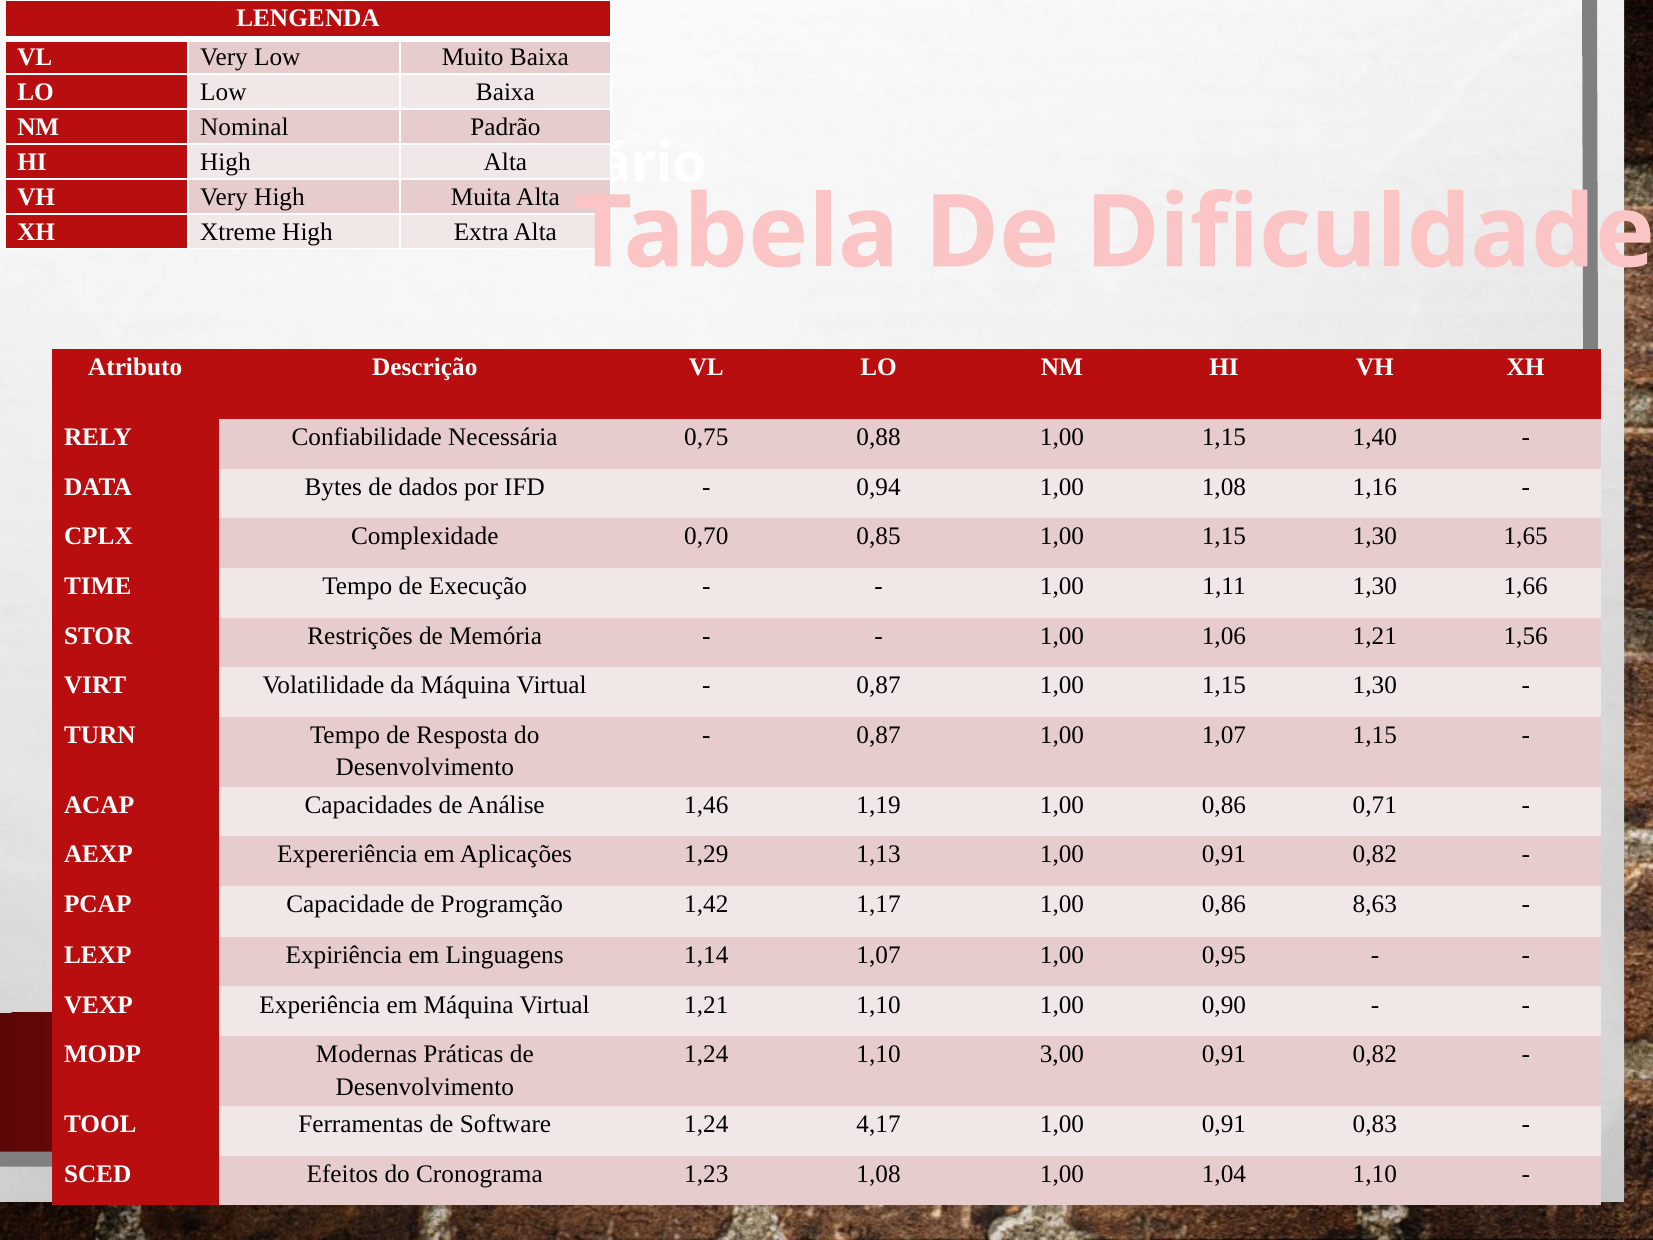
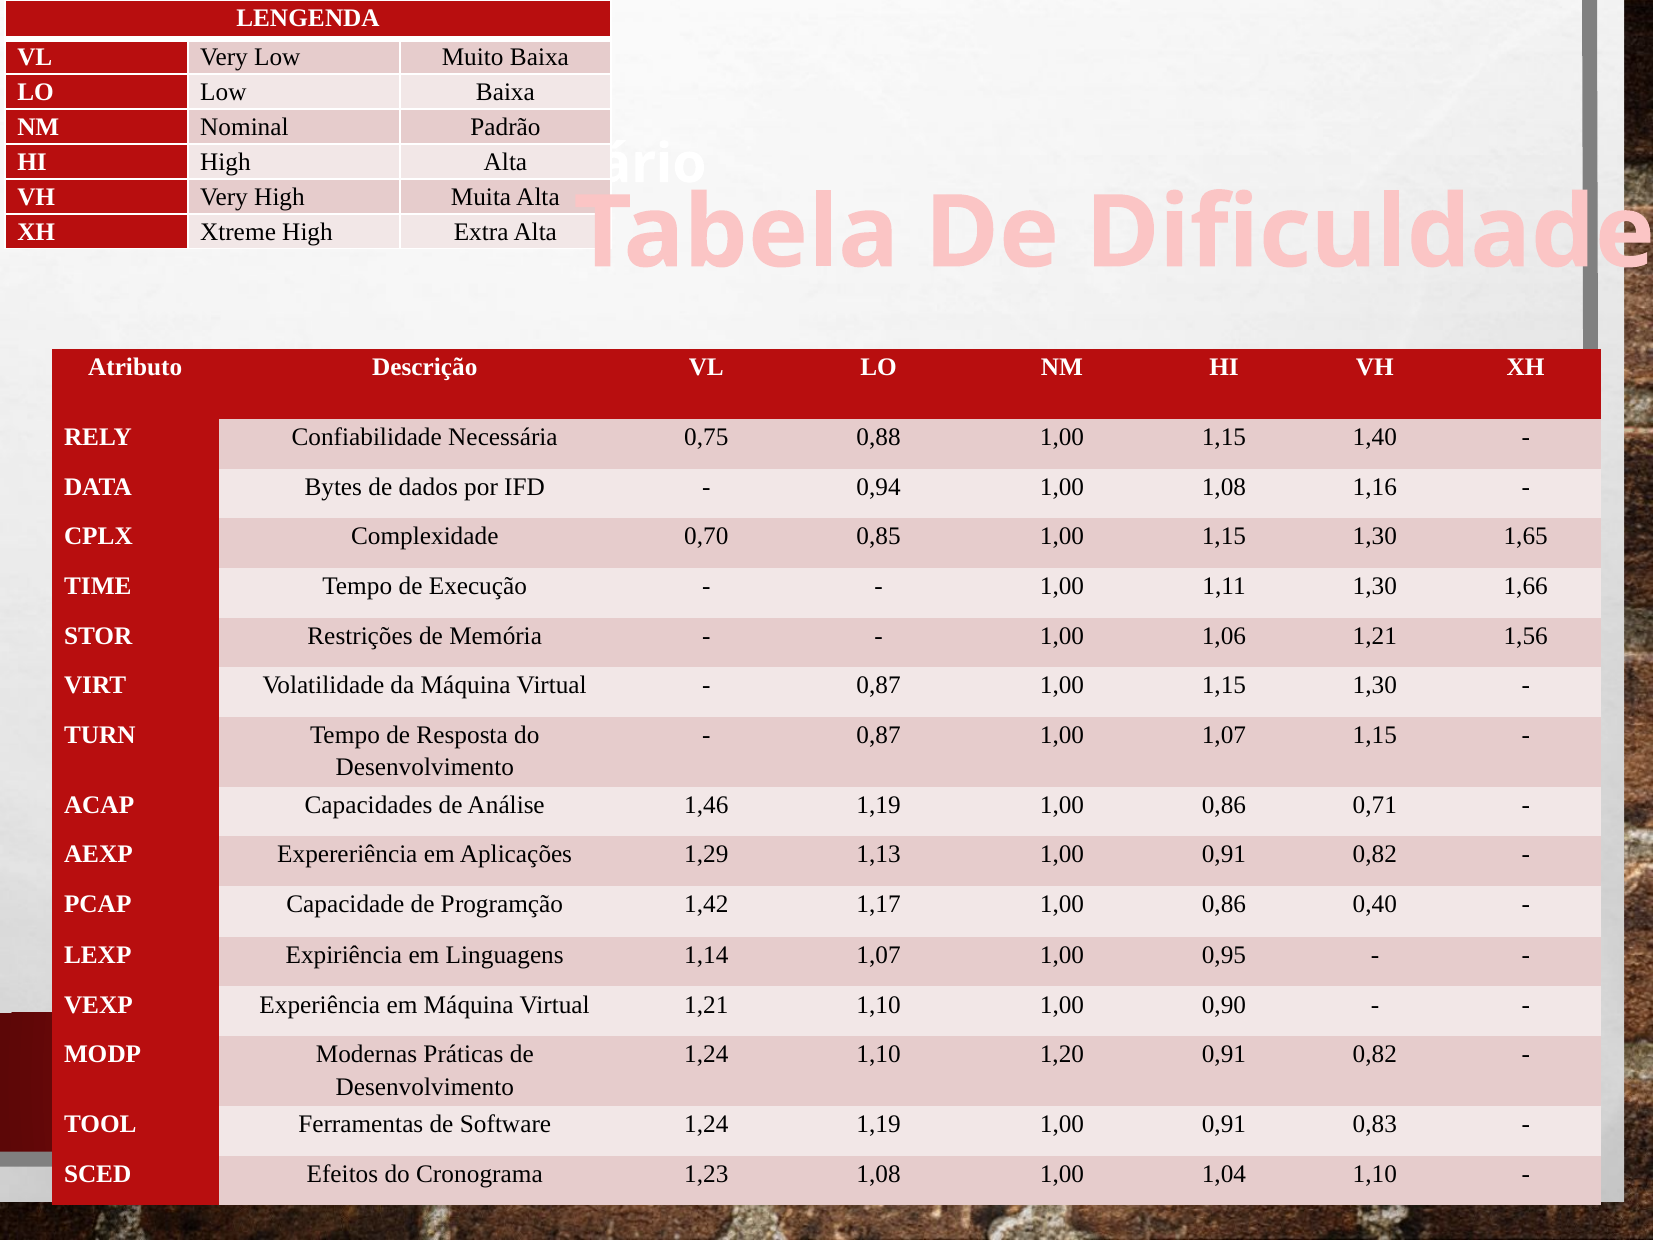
8,63: 8,63 -> 0,40 (1375, 904)
3,00: 3,00 -> 1,20 (1062, 1054)
1,24 4,17: 4,17 -> 1,19 (879, 1124)
